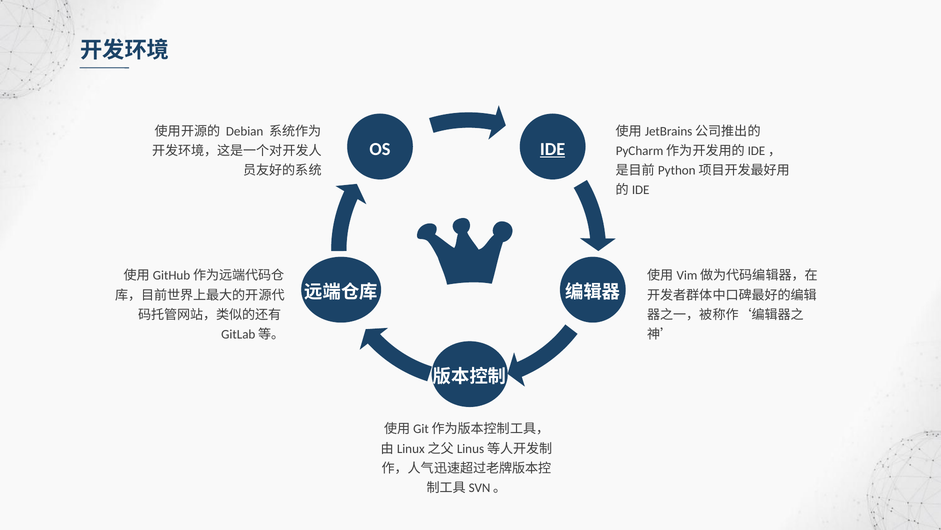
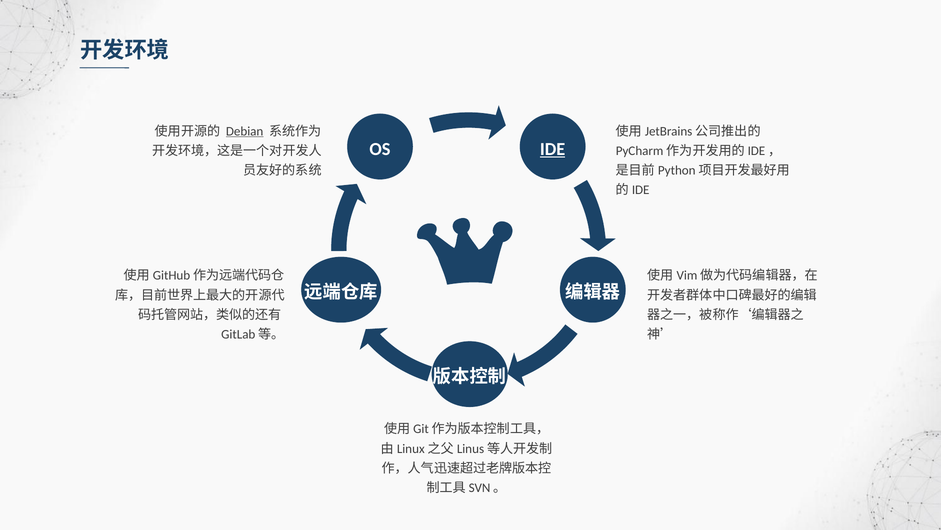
Debian underline: none -> present (245, 131)
